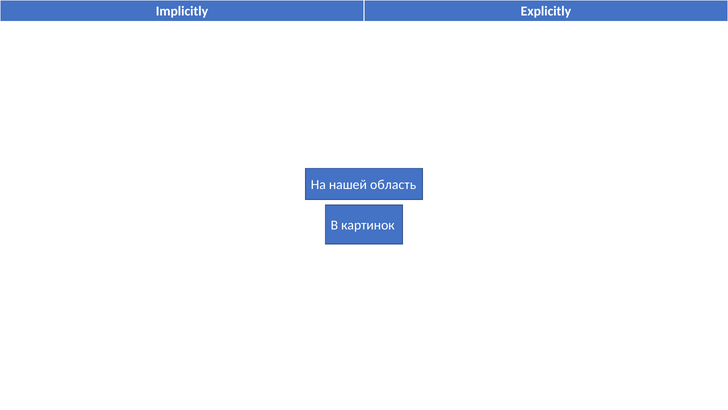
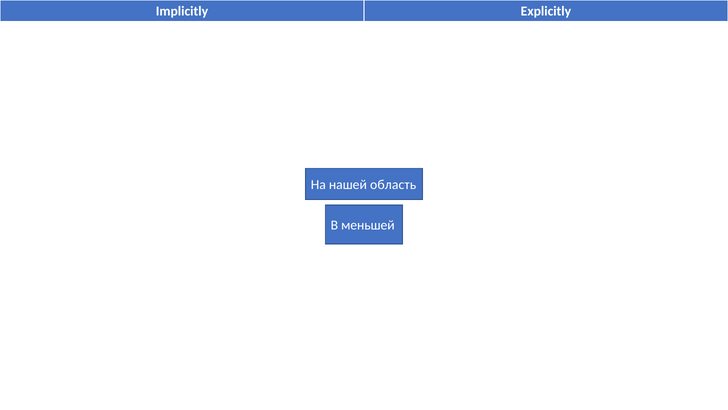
картинок: картинок -> меньшей (368, 225)
